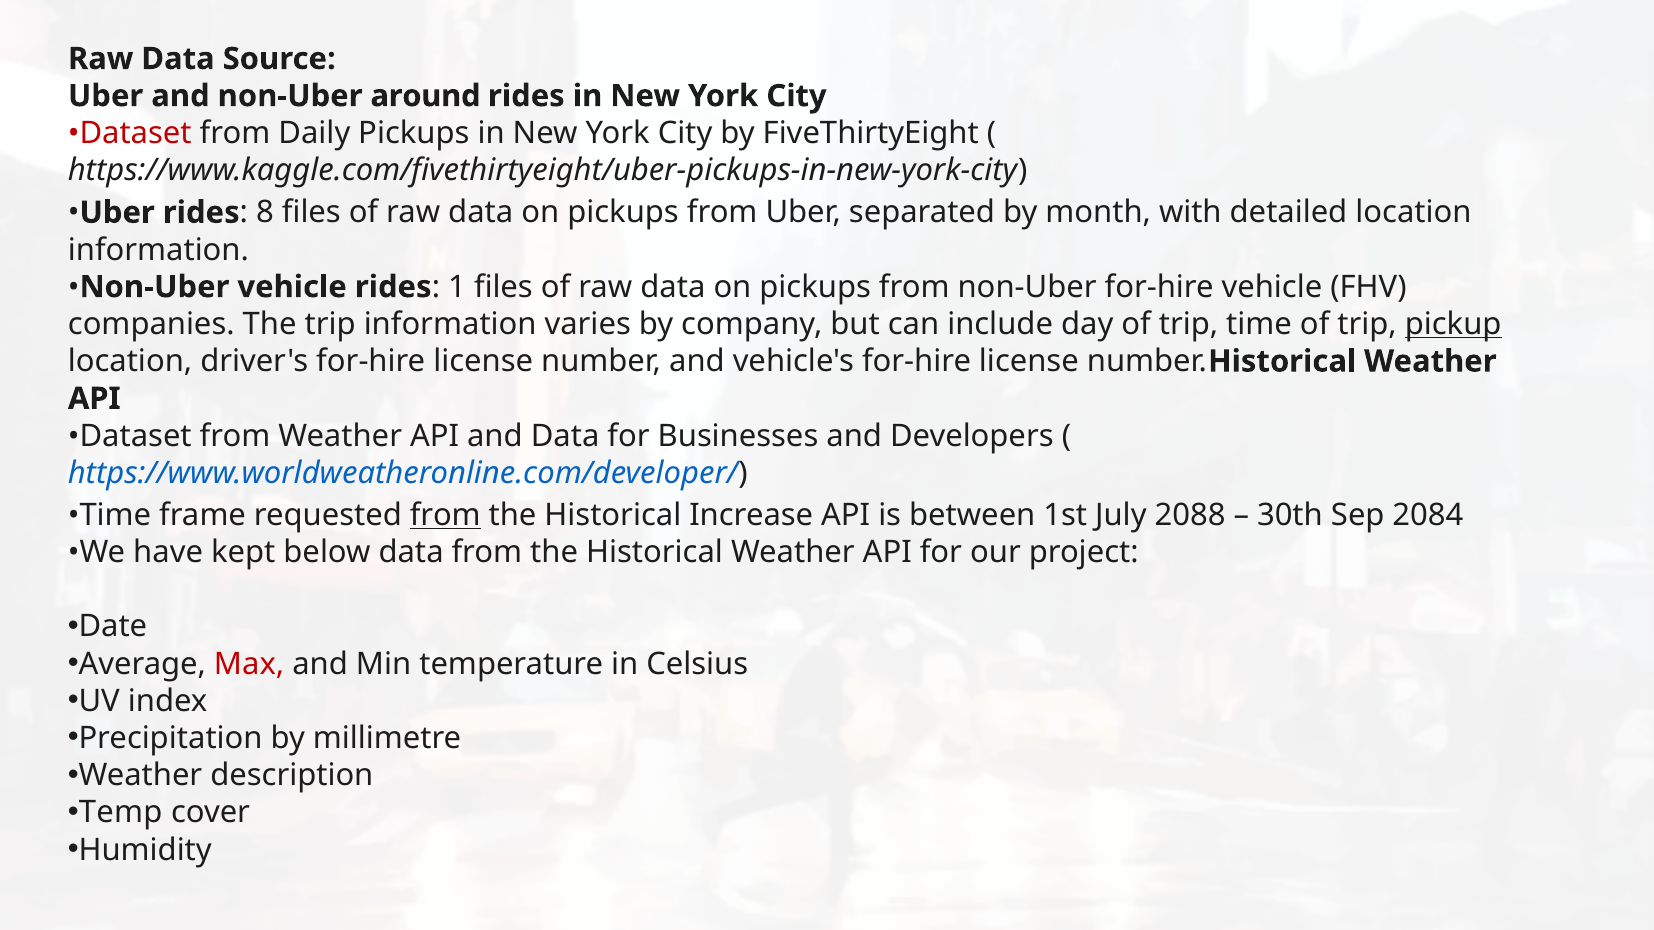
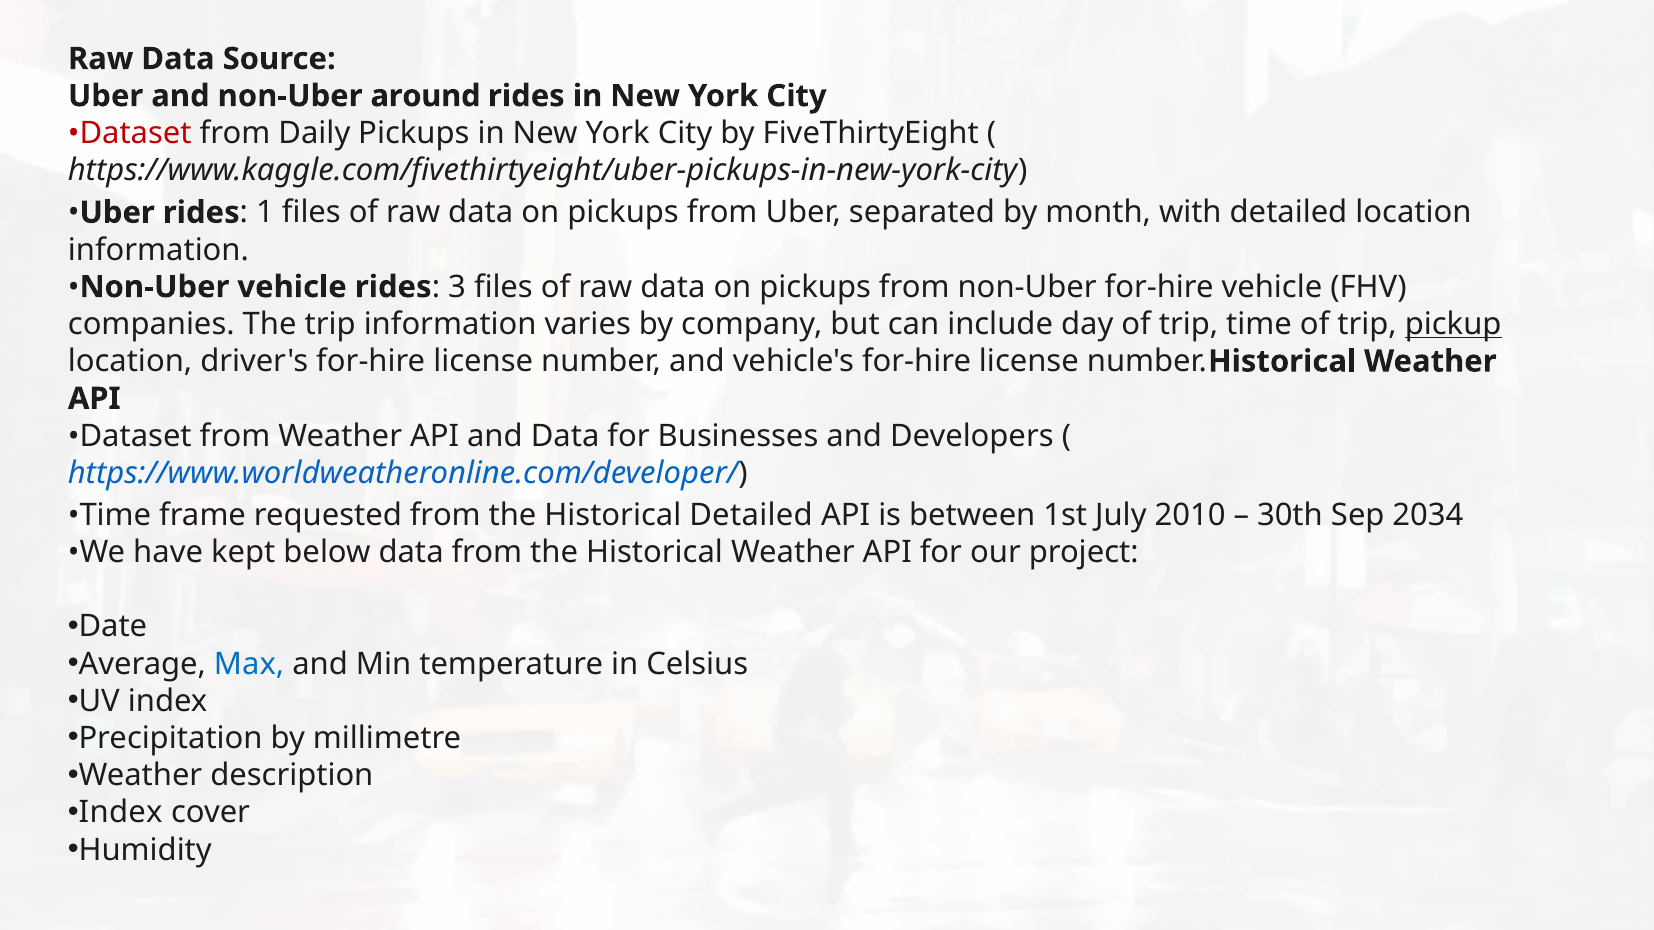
8: 8 -> 1 (265, 213)
1: 1 -> 3 (457, 287)
from underline: present -> none (445, 515)
Historical Increase: Increase -> Detailed (751, 515)
2088: 2088 -> 2010 (1190, 515)
2084: 2084 -> 2034 (1428, 515)
Max colour: red -> blue (249, 664)
Temp: Temp -> Index (121, 813)
